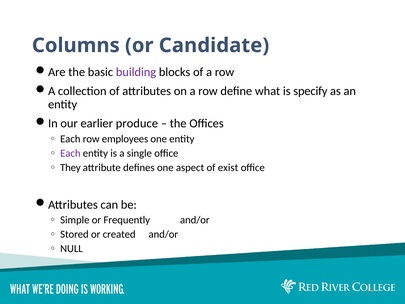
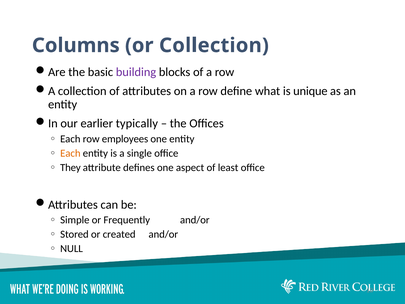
or Candidate: Candidate -> Collection (214, 45)
specify: specify -> unique (310, 91)
produce: produce -> typically (137, 123)
Each colour: purple -> orange (70, 153)
exist: exist -> least (228, 167)
